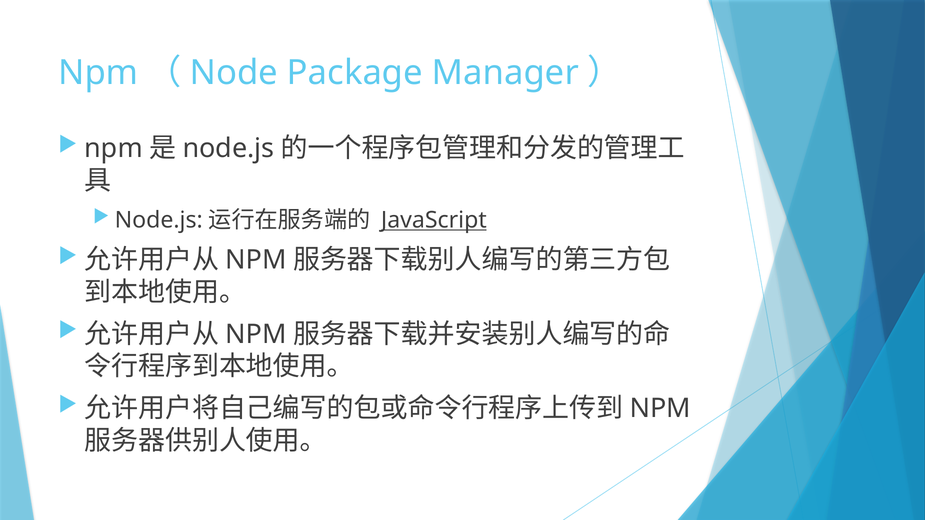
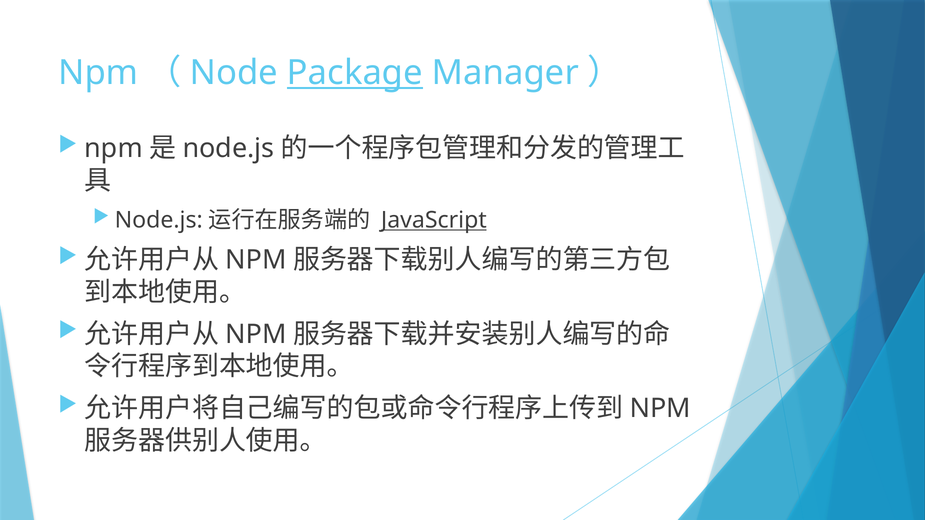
Package underline: none -> present (355, 73)
